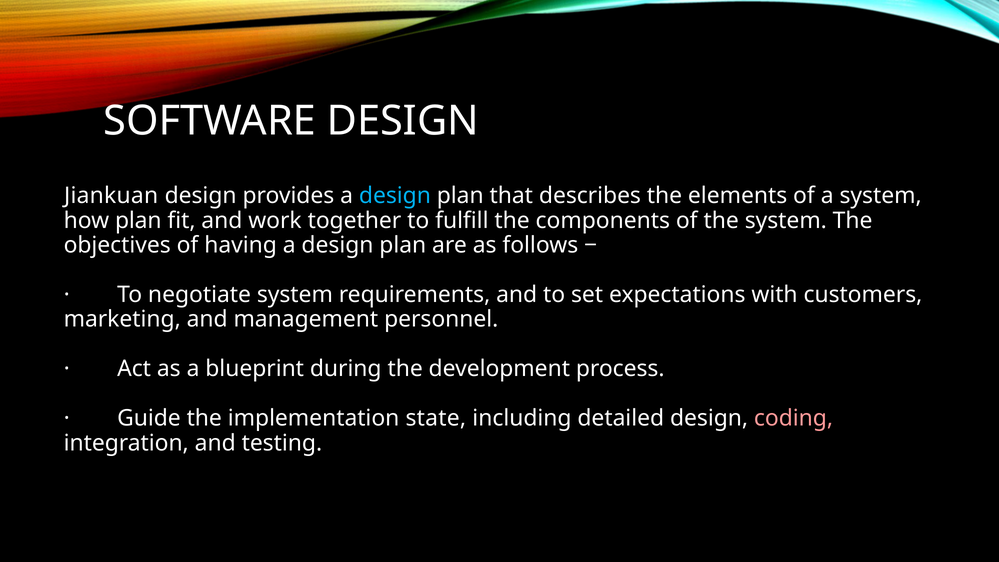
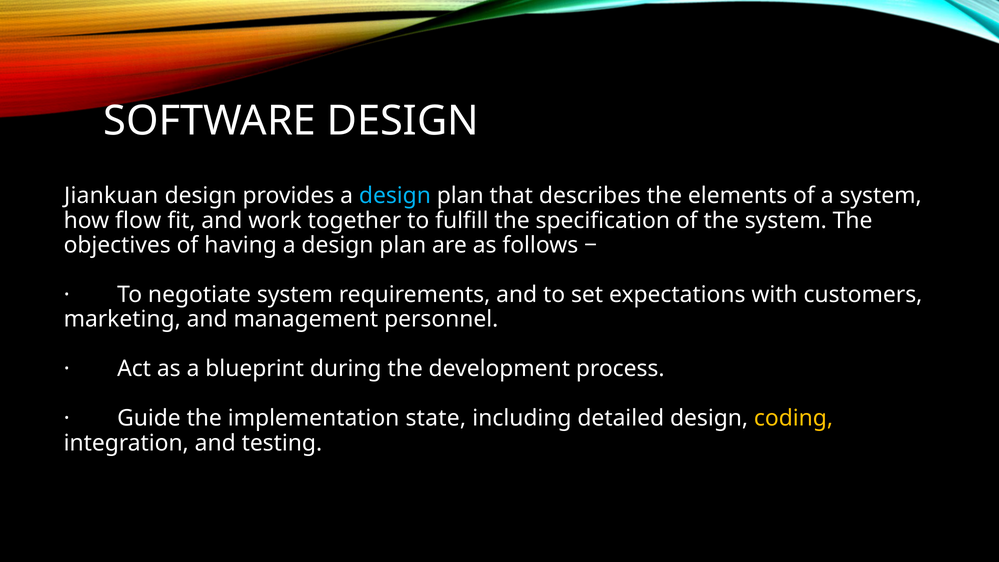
how plan: plan -> flow (138, 220)
components: components -> specification (603, 220)
coding colour: pink -> yellow (794, 418)
